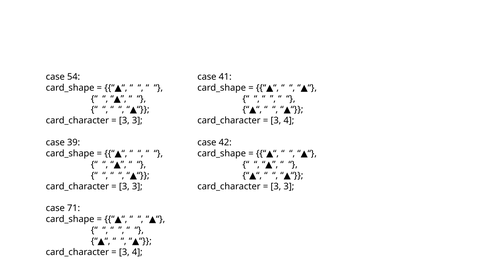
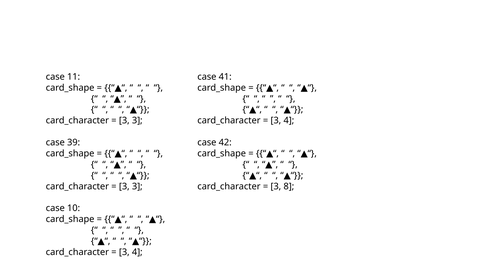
54: 54 -> 11 (74, 77)
3: 3 -> 8 (289, 186)
71: 71 -> 10 (74, 208)
